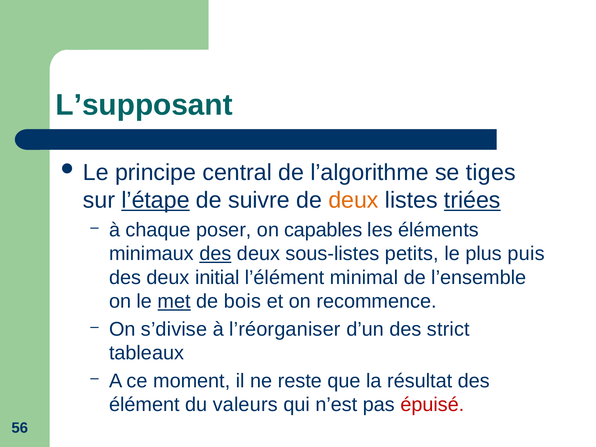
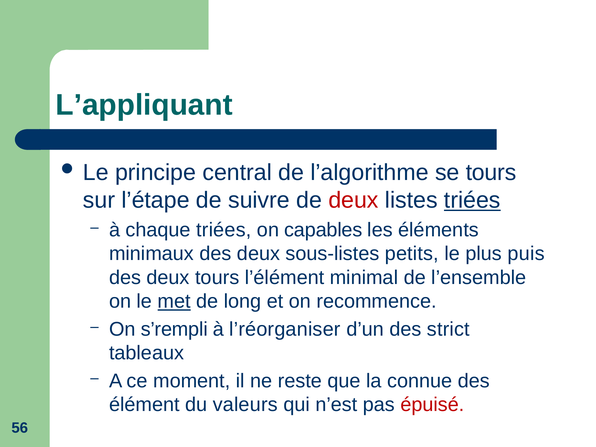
L’supposant: L’supposant -> L’appliquant (144, 105)
se tiges: tiges -> tours (491, 172)
l’étape underline: present -> none (156, 200)
deux colour: orange -> red (353, 200)
chaque poser: poser -> triées (224, 230)
des underline: present -> none (215, 254)
deux initial: initial -> tours (217, 278)
bois: bois -> long (243, 301)
s’divise: s’divise -> s’rempli (174, 329)
résultat: résultat -> connue (420, 381)
